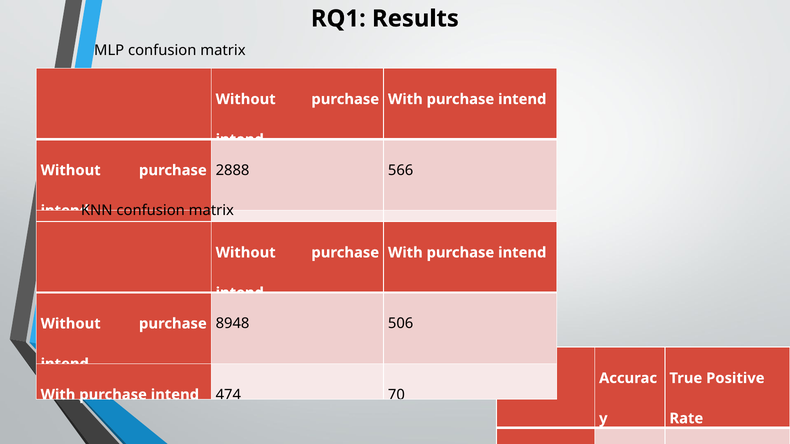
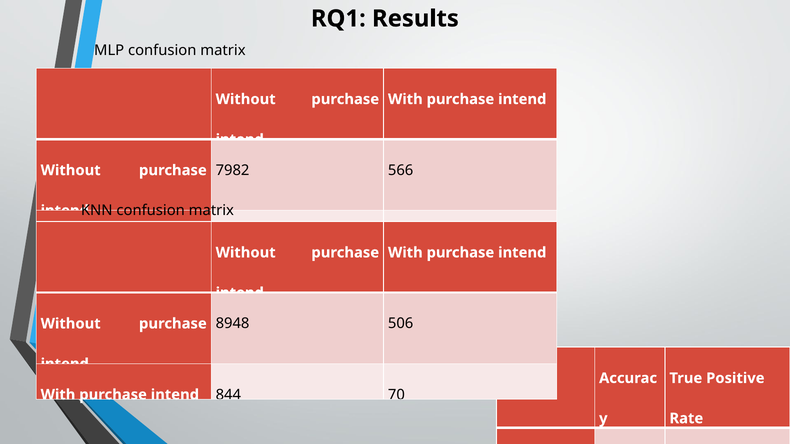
2888: 2888 -> 7982 (233, 170)
474: 474 -> 844 (228, 395)
